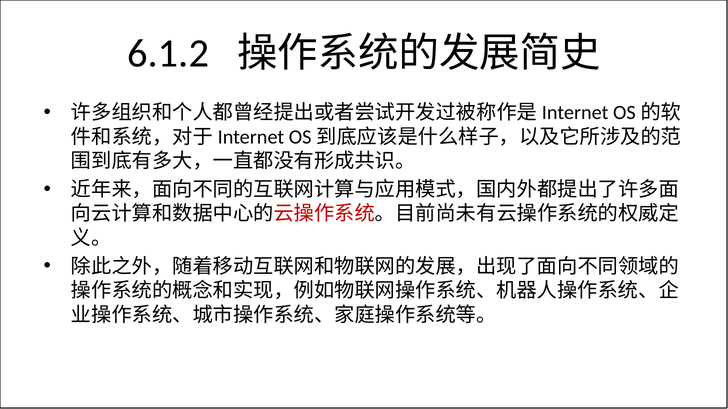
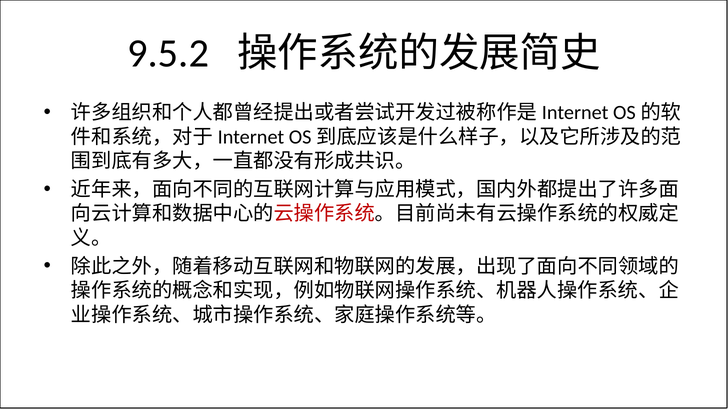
6.1.2: 6.1.2 -> 9.5.2 (168, 53)
